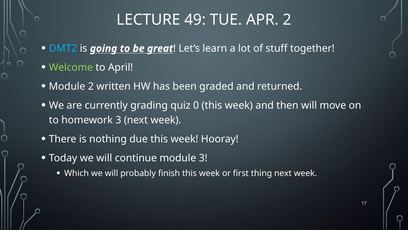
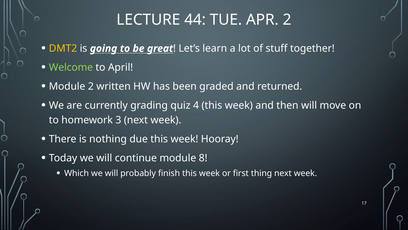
49: 49 -> 44 (195, 20)
DMT2 colour: light blue -> yellow (63, 48)
0: 0 -> 4 (196, 105)
module 3: 3 -> 8 (203, 158)
